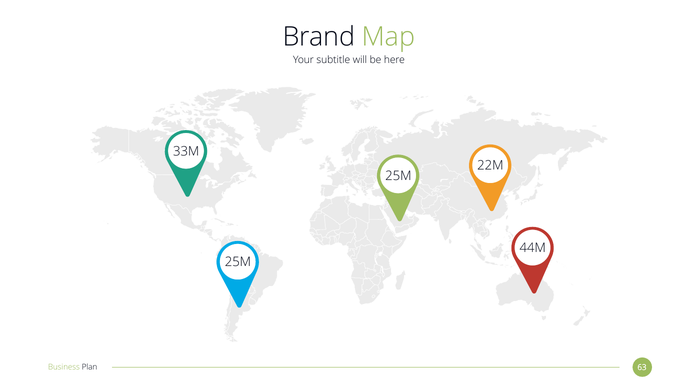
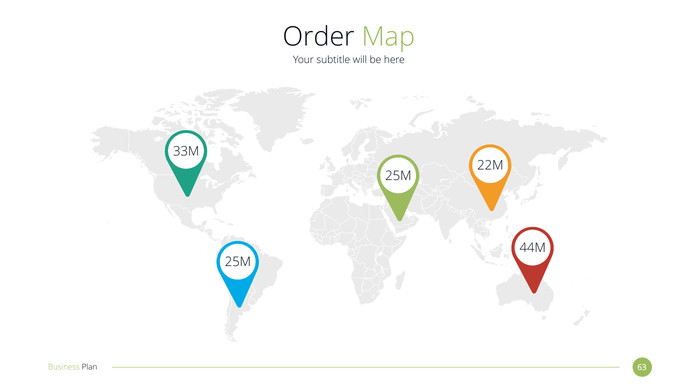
Brand: Brand -> Order (319, 37)
